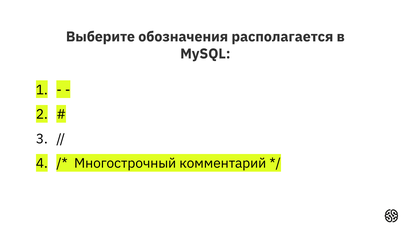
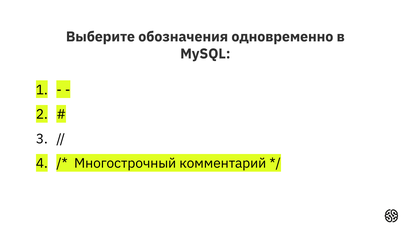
располагается: располагается -> одновременно (282, 37)
